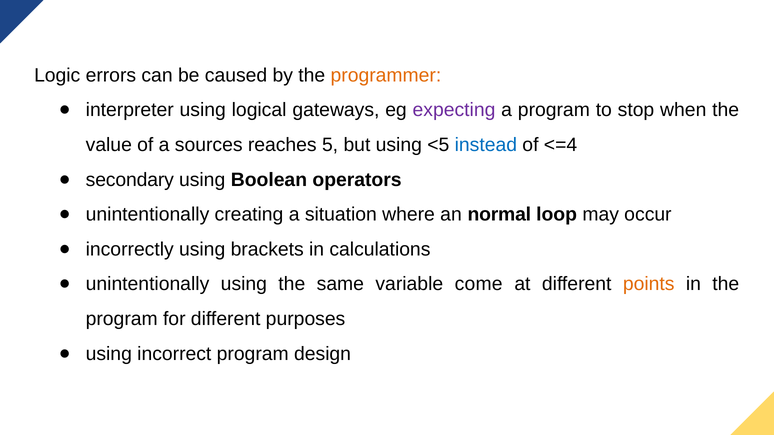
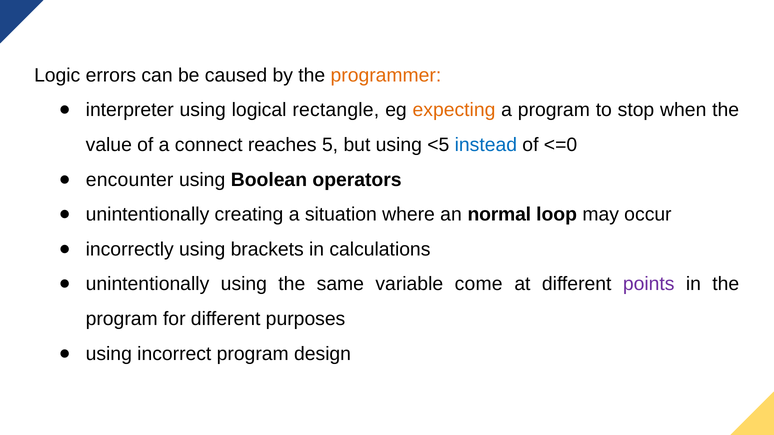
gateways: gateways -> rectangle (336, 110)
expecting colour: purple -> orange (454, 110)
sources: sources -> connect (209, 145)
<=4: <=4 -> <=0 (561, 145)
secondary: secondary -> encounter (130, 180)
points colour: orange -> purple (649, 284)
